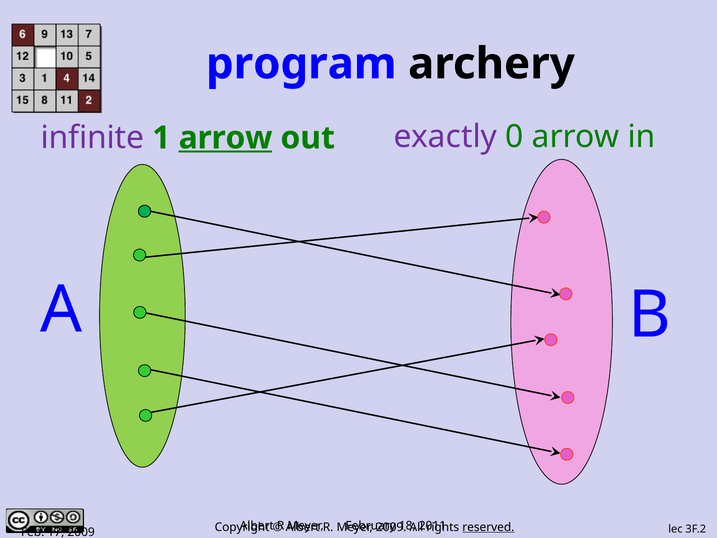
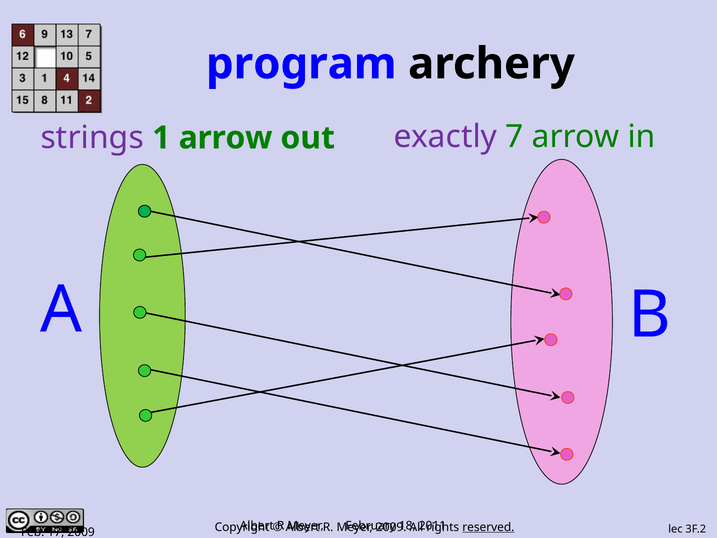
infinite: infinite -> strings (92, 138)
arrow underline: present -> none (226, 138)
0: 0 -> 7 (514, 137)
